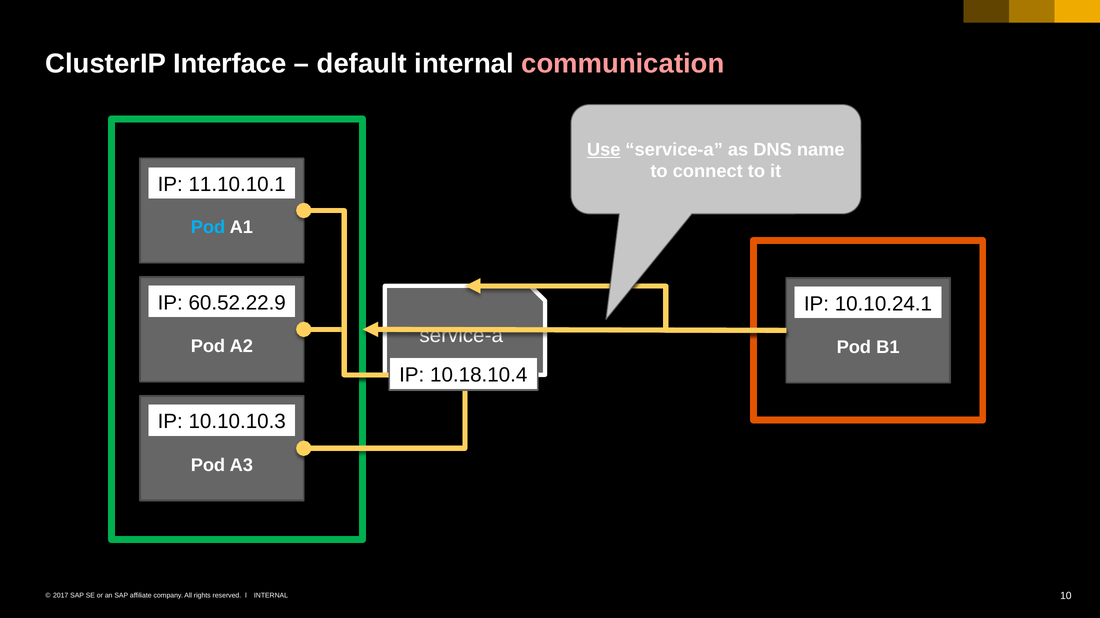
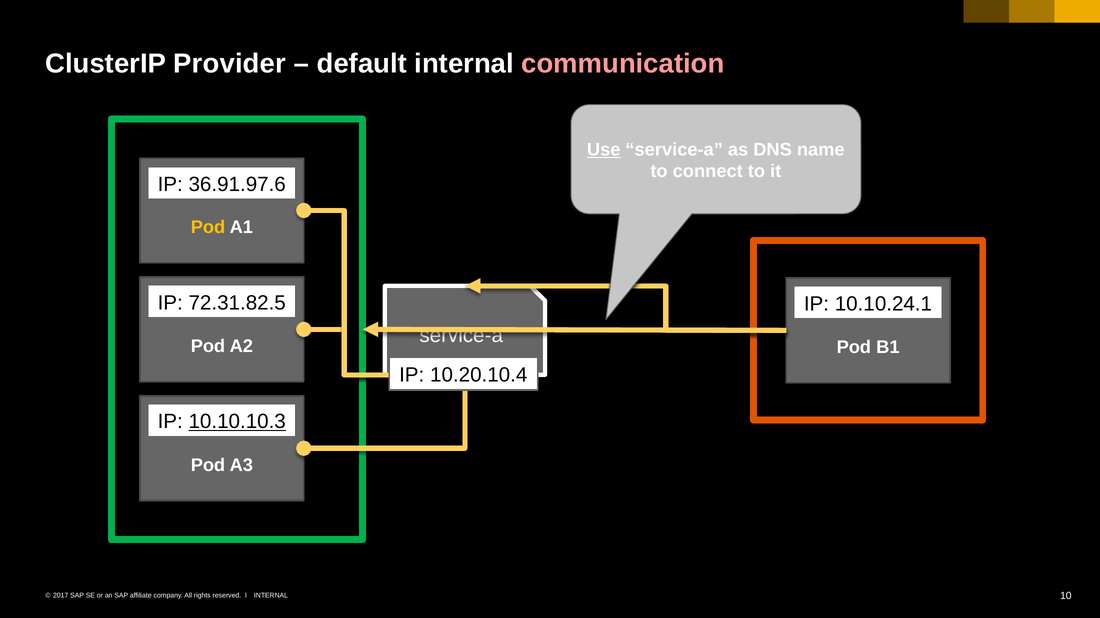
Interface: Interface -> Provider (230, 64)
11.10.10.1: 11.10.10.1 -> 36.91.97.6 (237, 185)
Pod colour: light blue -> yellow (208, 228)
60.52.22.9: 60.52.22.9 -> 72.31.82.5 (237, 303)
10.18.10.4: 10.18.10.4 -> 10.20.10.4 (479, 375)
10.10.10.3 underline: none -> present (237, 422)
